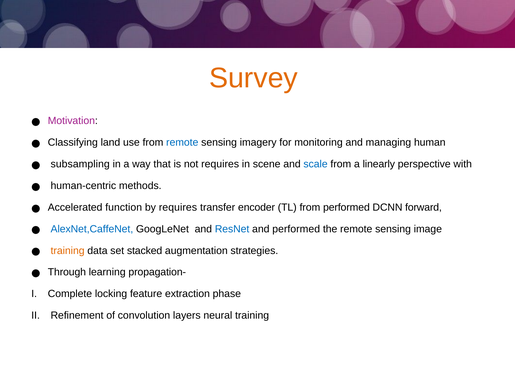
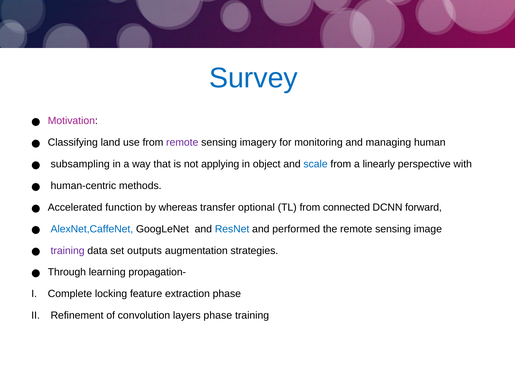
Survey colour: orange -> blue (253, 78)
remote colour: blue -> purple (182, 143)
not requires: requires -> applying (220, 164)
scene: scene -> object (267, 164)
by requires: requires -> whereas (178, 207)
encoder: encoder -> optional (256, 207)
from performed: performed -> connected (346, 207)
training colour: orange -> purple (68, 251)
stacked: stacked -> outputs (145, 251)
layers neural: neural -> phase (218, 316)
